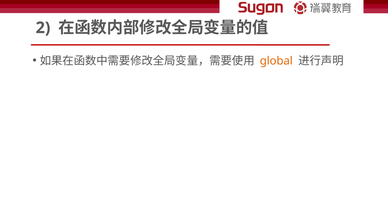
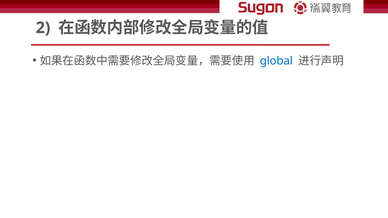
global colour: orange -> blue (276, 61)
